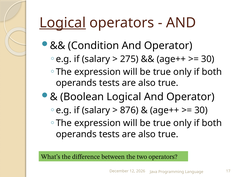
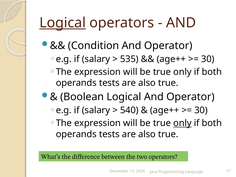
275: 275 -> 535 (129, 59)
876: 876 -> 540 (129, 110)
only underline: none -> present (182, 123)
